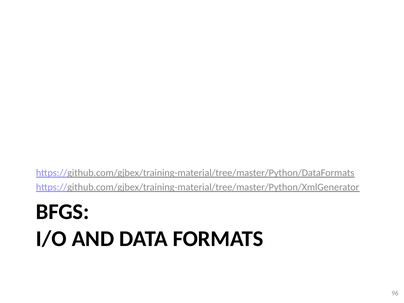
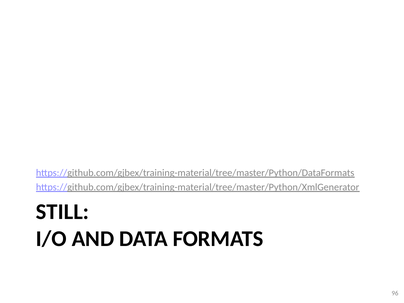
BFGS: BFGS -> STILL (62, 212)
